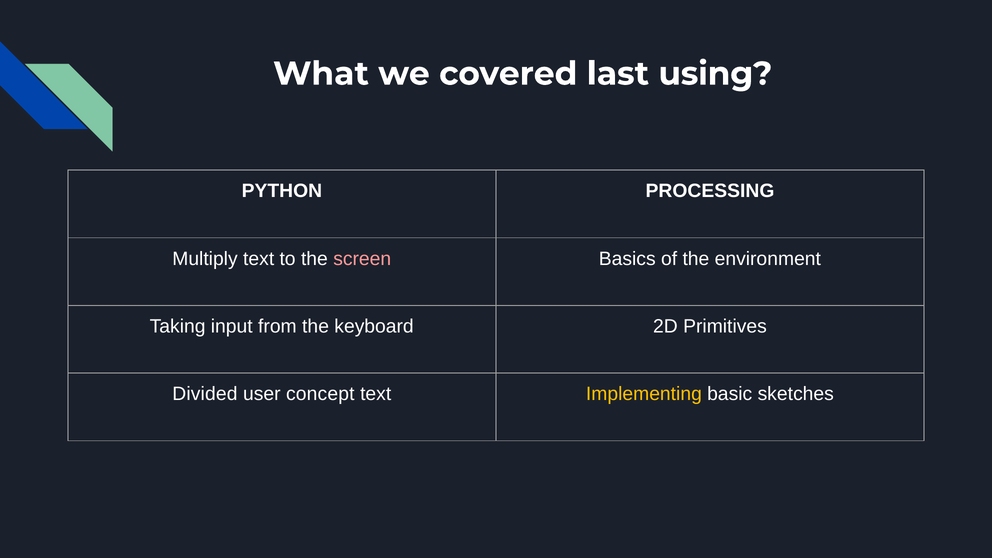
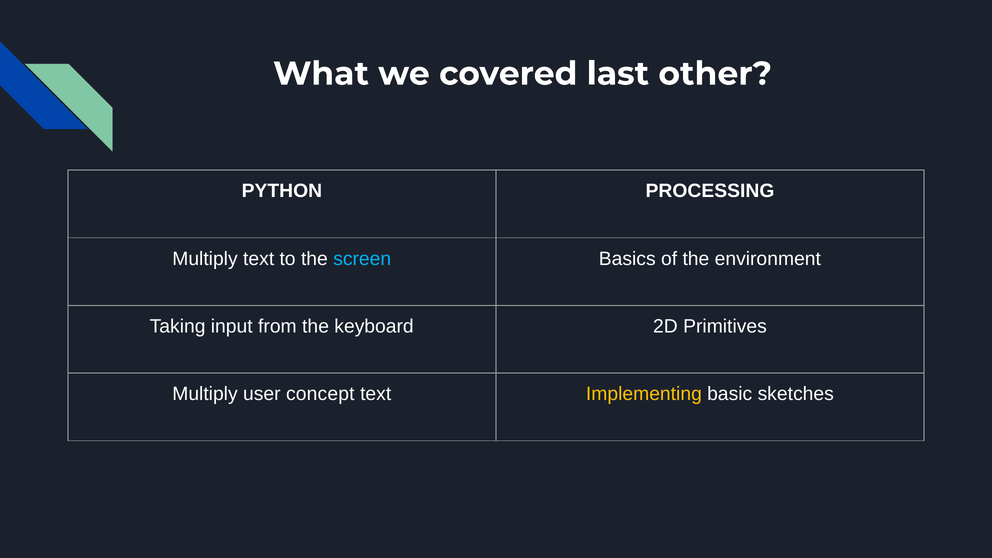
using: using -> other (715, 74)
screen colour: pink -> light blue (362, 259)
Divided: Divided -> Multiply (205, 394)
